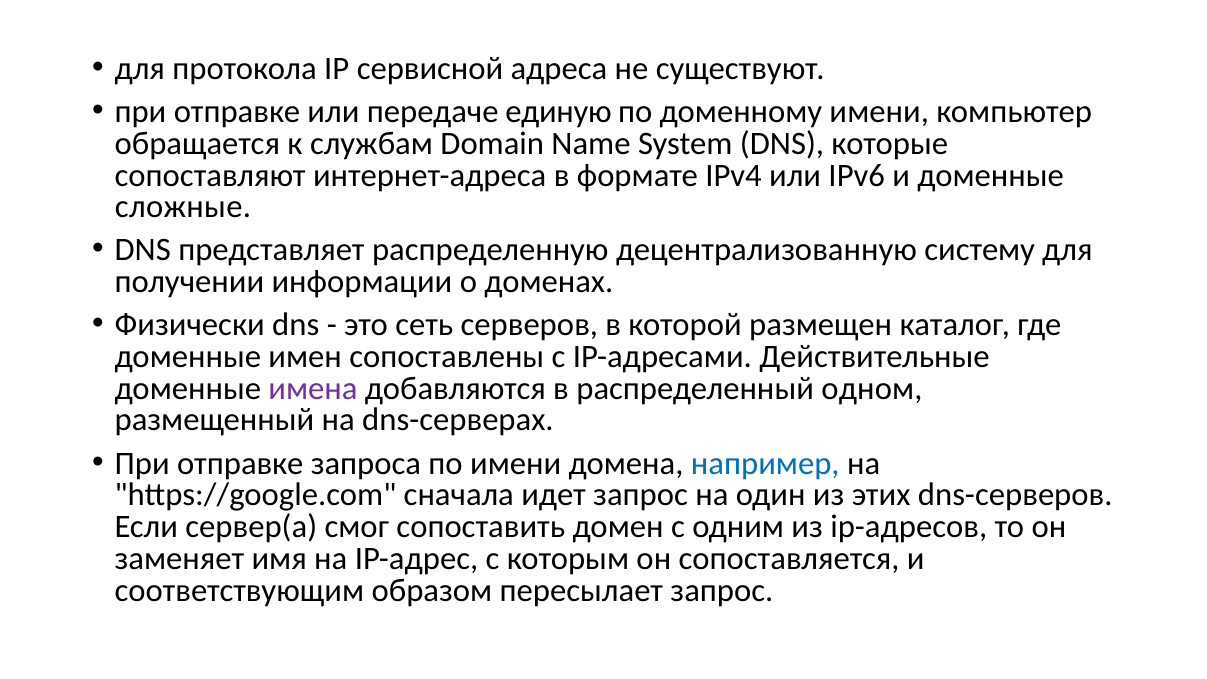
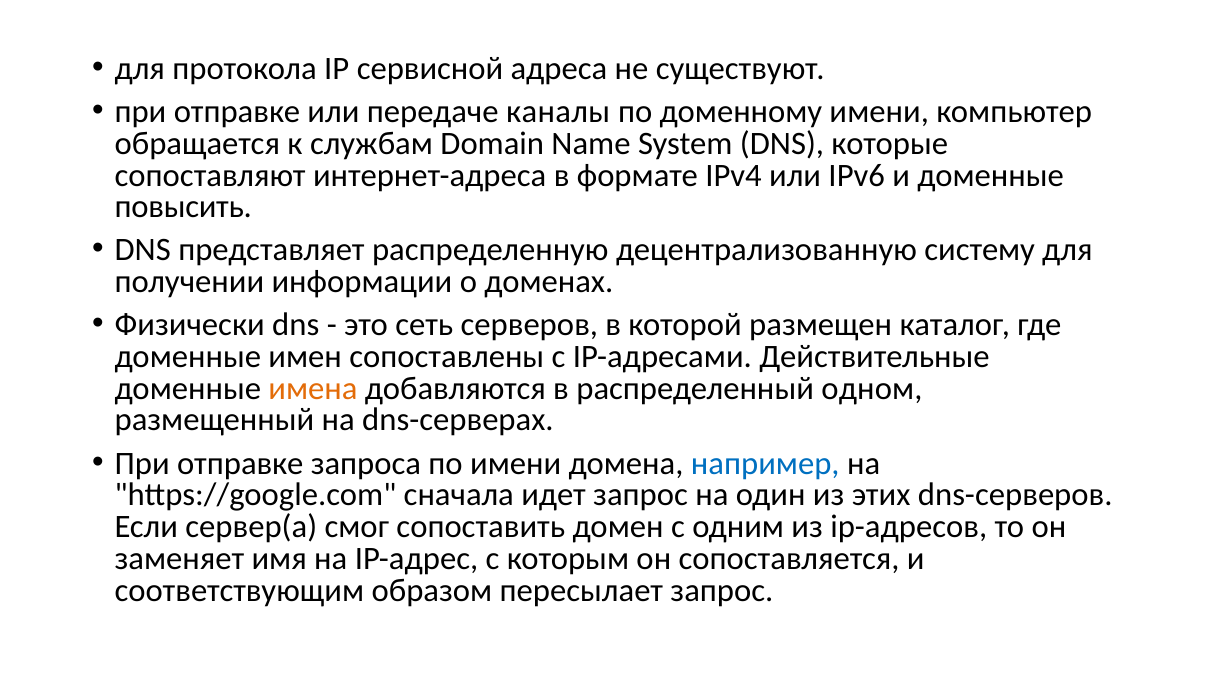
единую: единую -> каналы (558, 112)
сложные: сложные -> повысить (183, 207)
имена colour: purple -> orange (313, 388)
